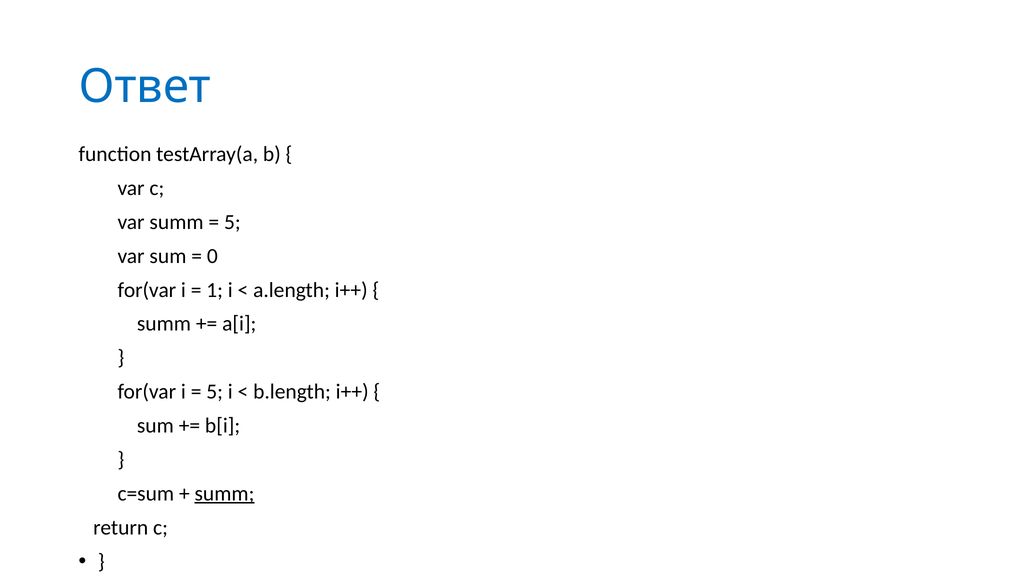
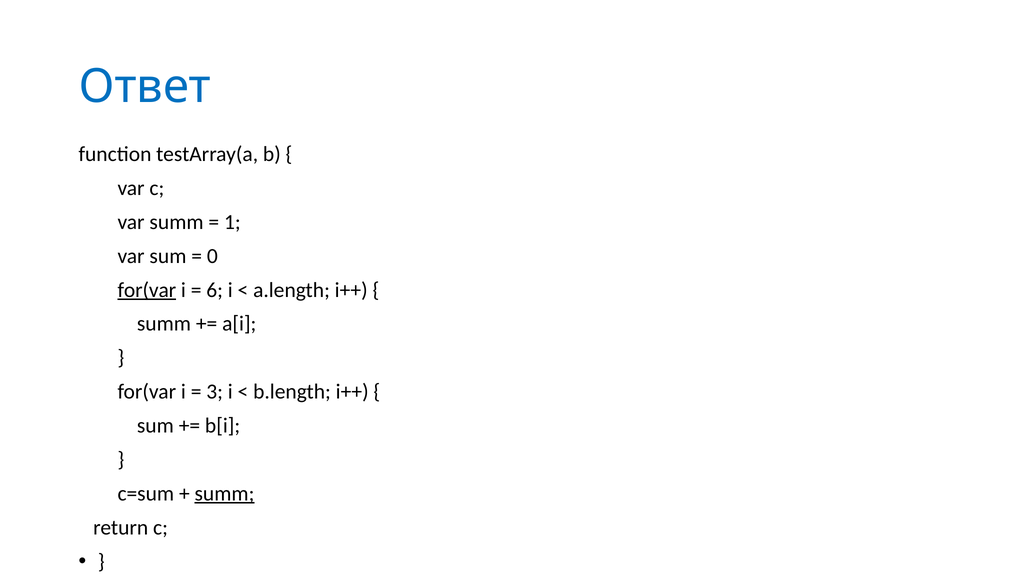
5: 5 -> 1 (232, 222)
for(var underline: none -> present (147, 290)
1: 1 -> 6 (215, 290)
5: 5 -> 3 (215, 392)
